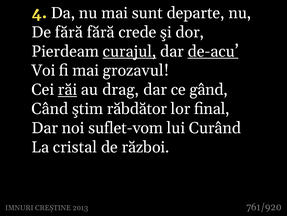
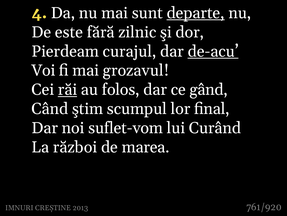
departe underline: none -> present (196, 13)
De fără: fără -> este (69, 32)
crede: crede -> zilnic (137, 32)
curajul underline: present -> none (130, 51)
drag: drag -> folos (121, 89)
răbdător: răbdător -> scumpul (137, 109)
cristal: cristal -> război (75, 147)
război: război -> marea (146, 147)
